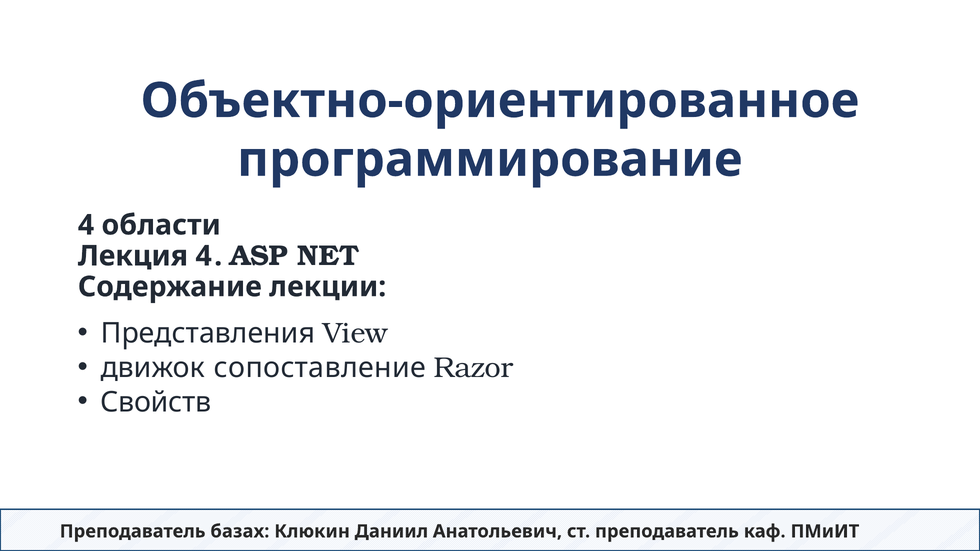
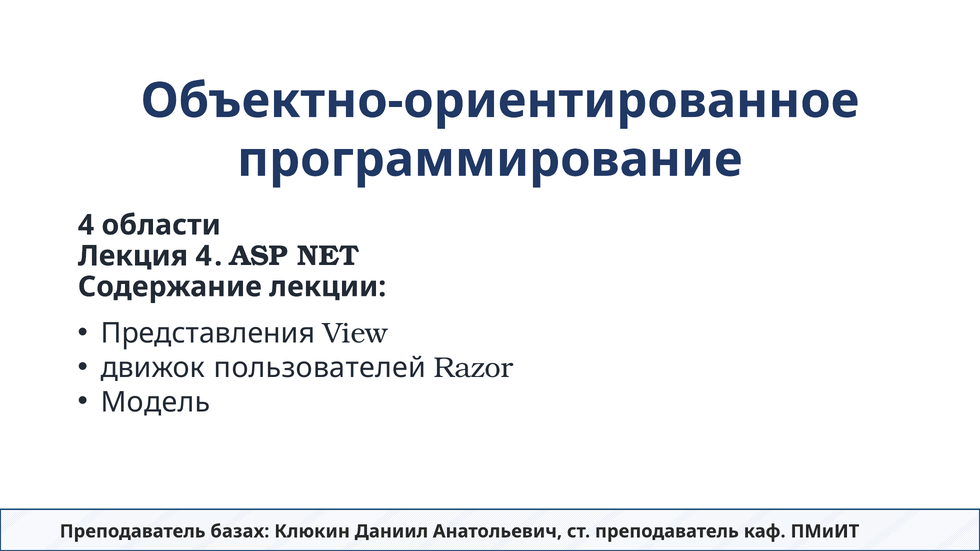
сопоставление: сопоставление -> пользователей (320, 368)
Свойств: Свойств -> Модель (156, 402)
